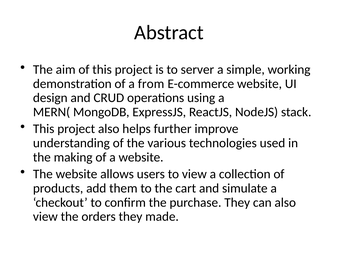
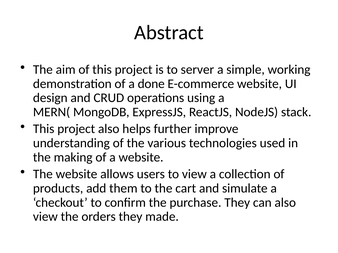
from: from -> done (151, 84)
